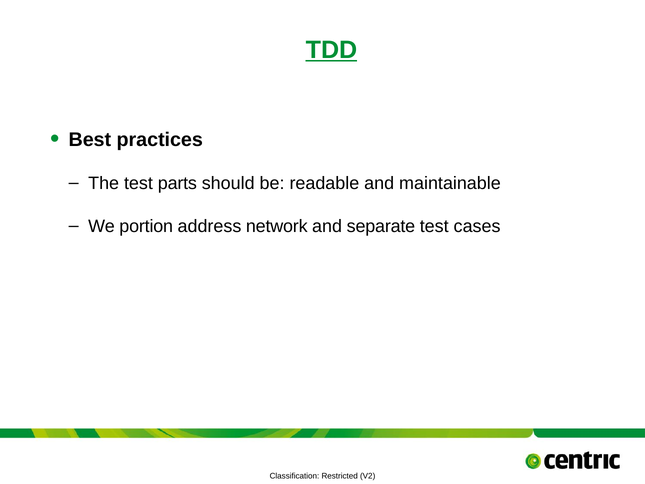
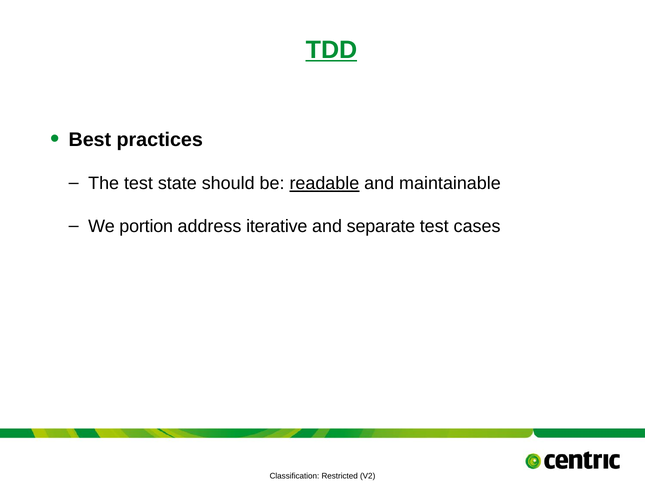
parts: parts -> state (177, 183)
readable underline: none -> present (324, 183)
network: network -> iterative (277, 226)
